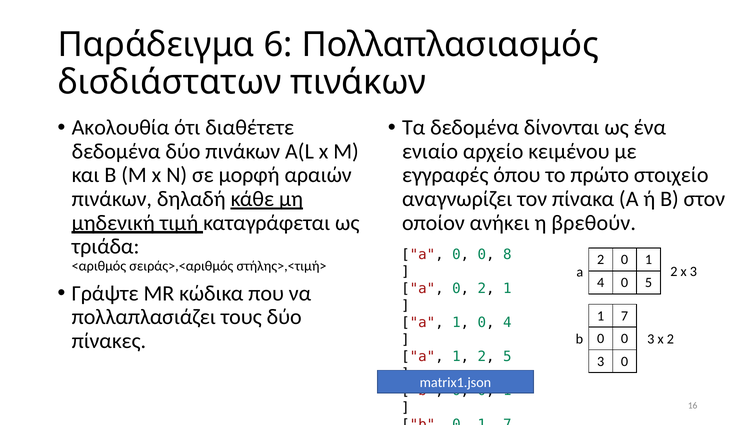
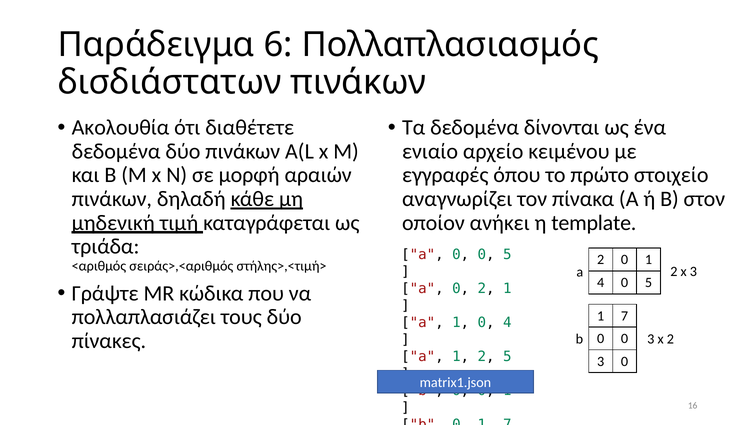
βρεθούν: βρεθούν -> template (594, 223)
0 0 8: 8 -> 5 (507, 254)
